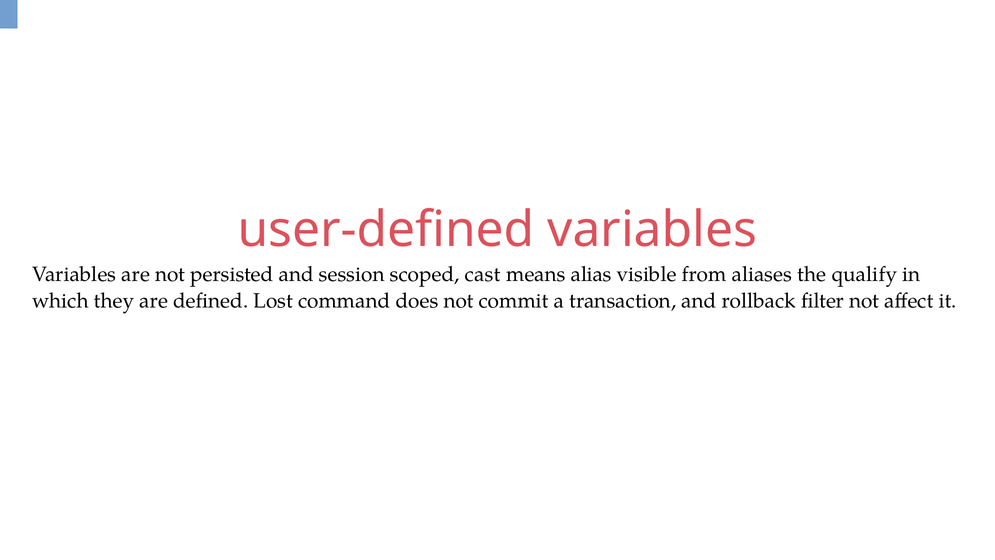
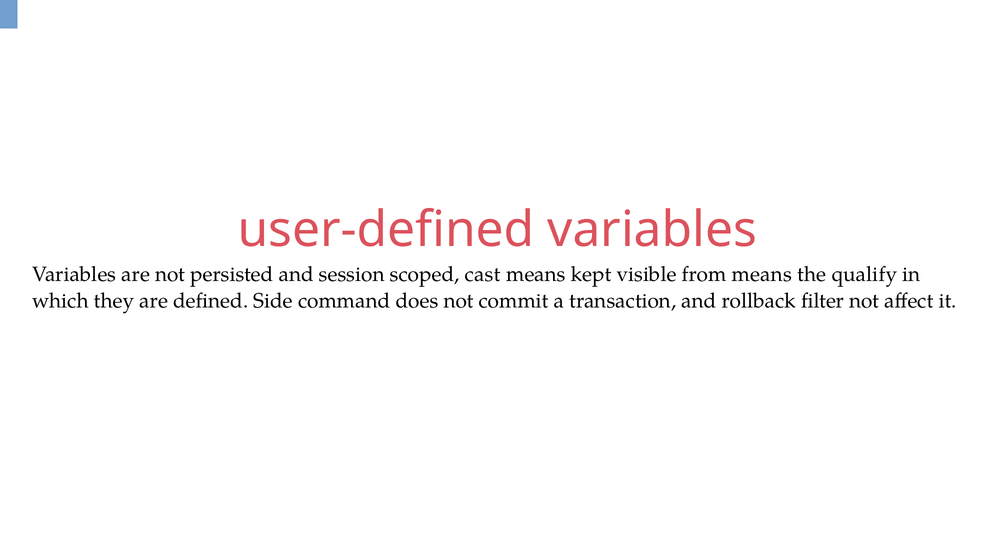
alias: alias -> kept (591, 274)
from aliases: aliases -> means (762, 274)
Lost: Lost -> Side (273, 301)
